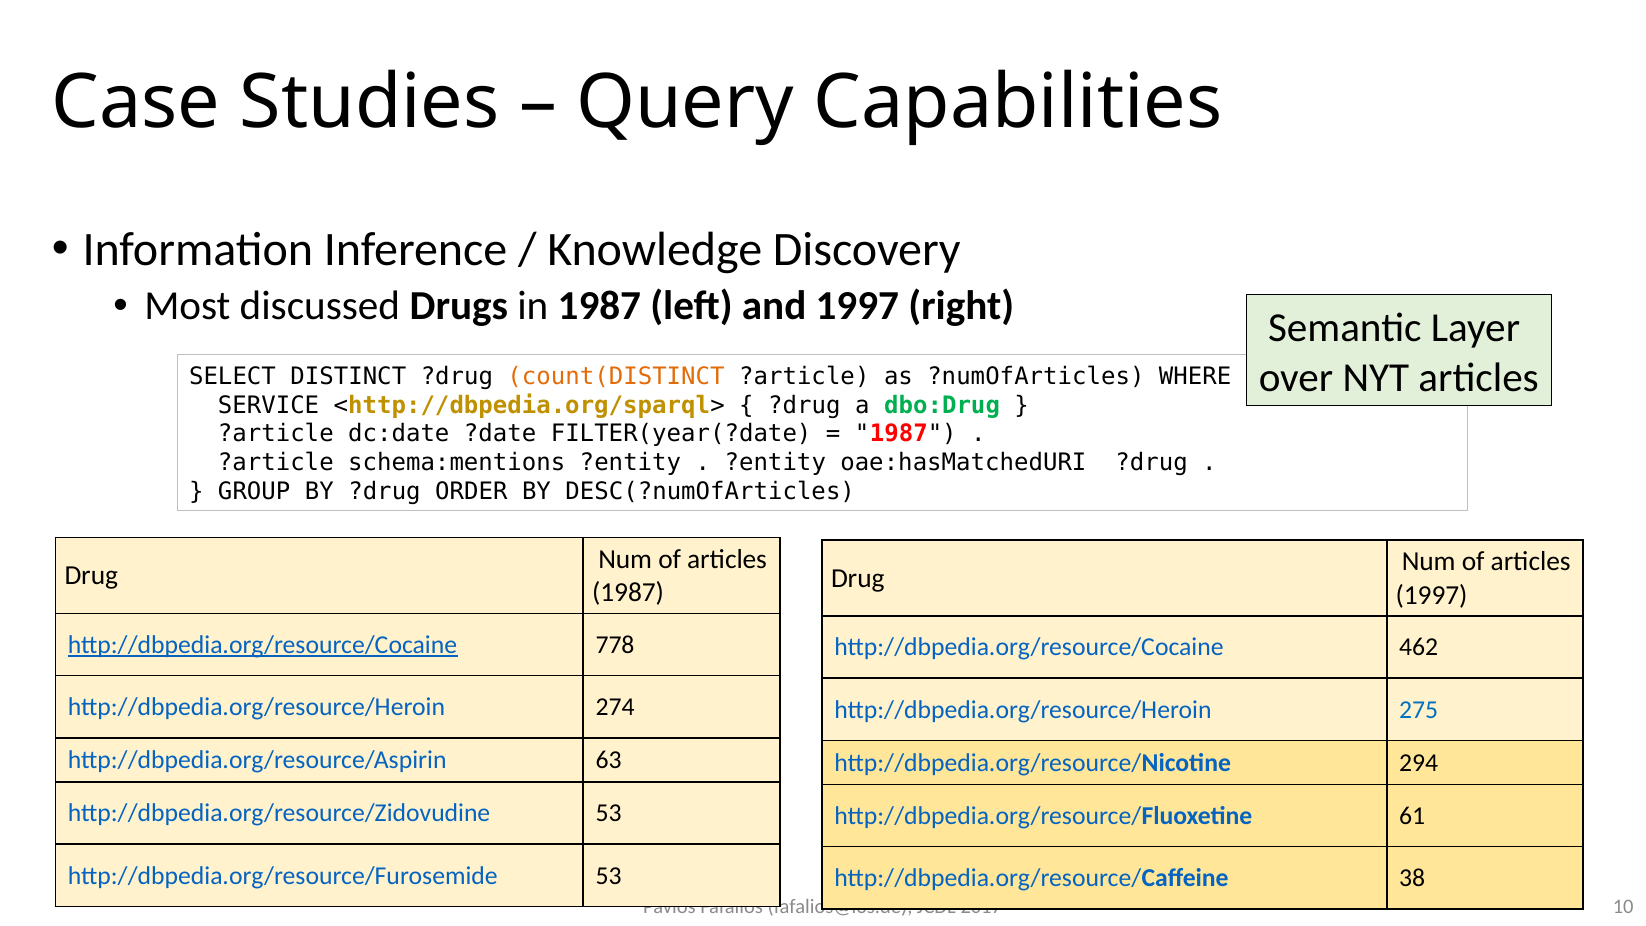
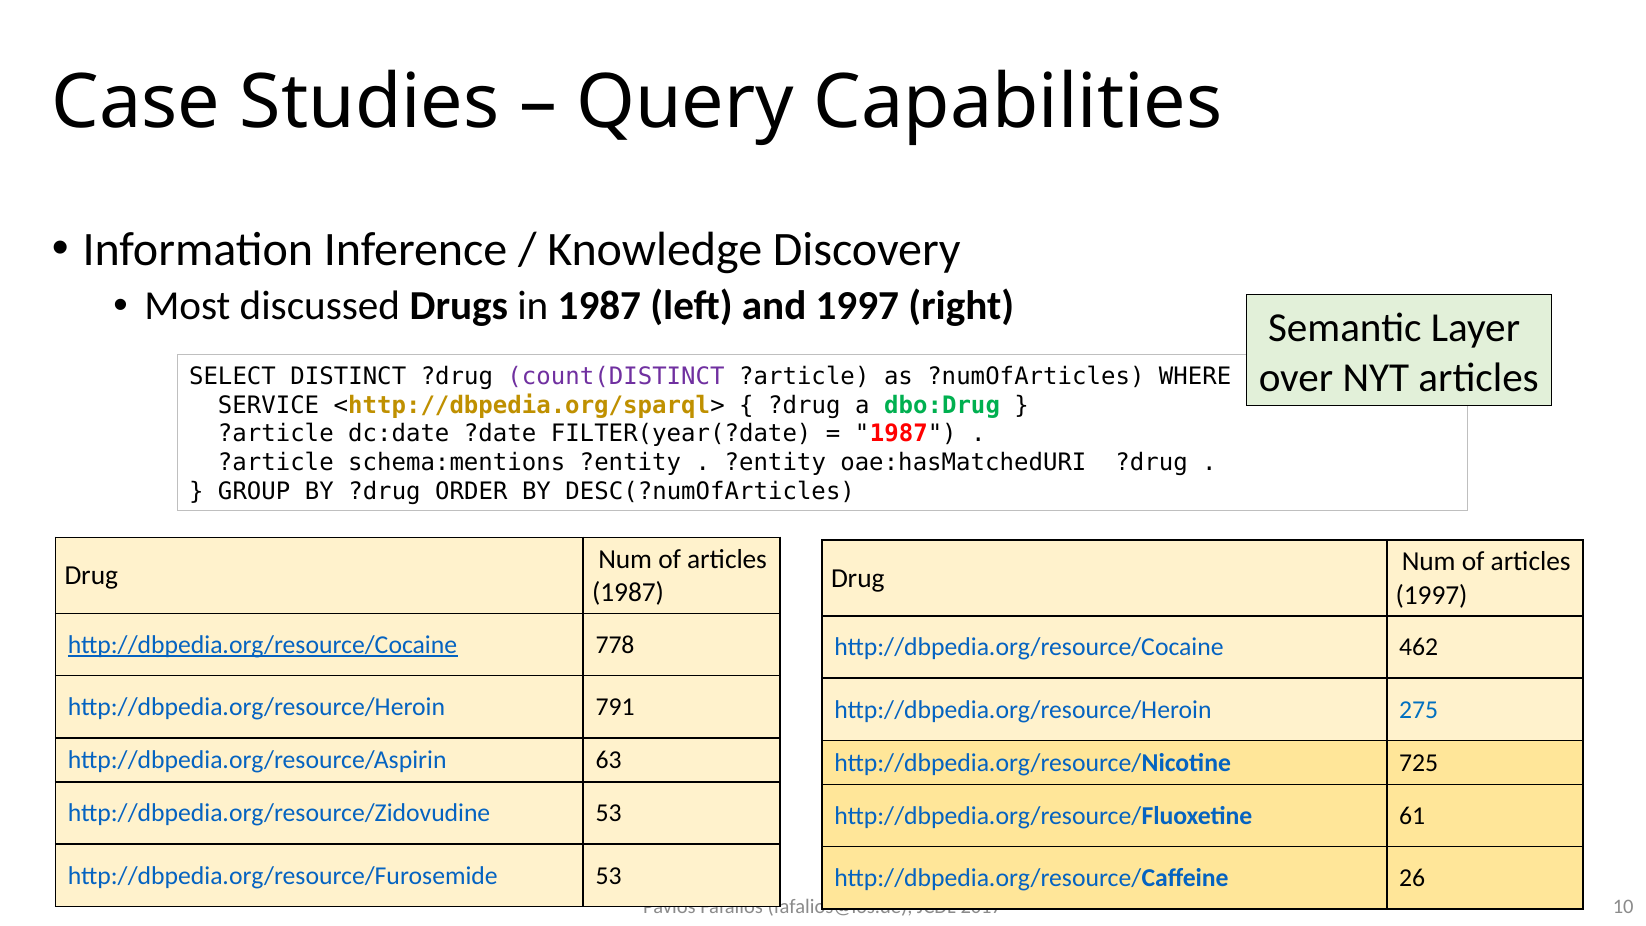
count(DISTINCT colour: orange -> purple (616, 376)
274: 274 -> 791 (615, 707)
294: 294 -> 725 (1419, 762)
38: 38 -> 26 (1412, 878)
